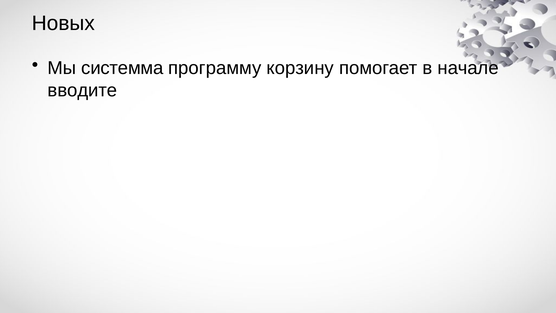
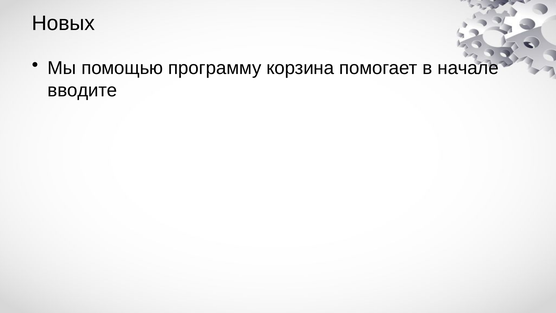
системма: системма -> помощью (122, 68)
корзину: корзину -> корзина (300, 68)
